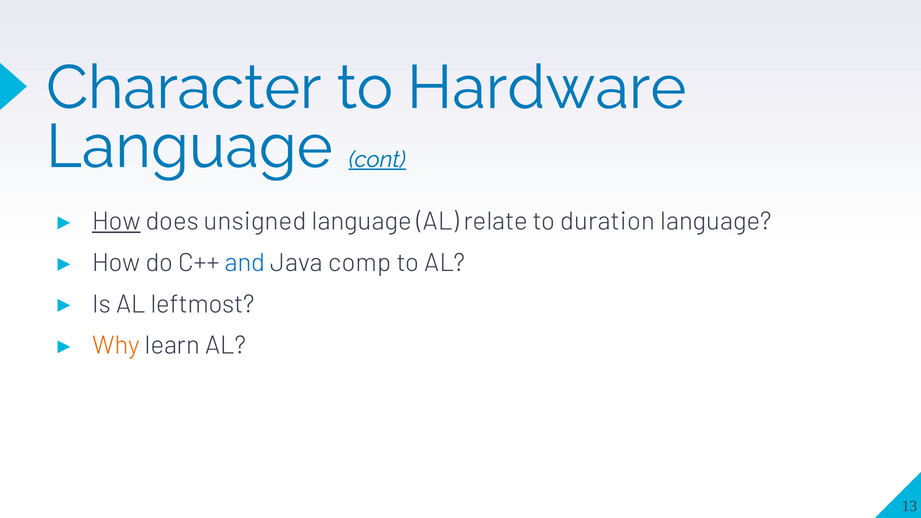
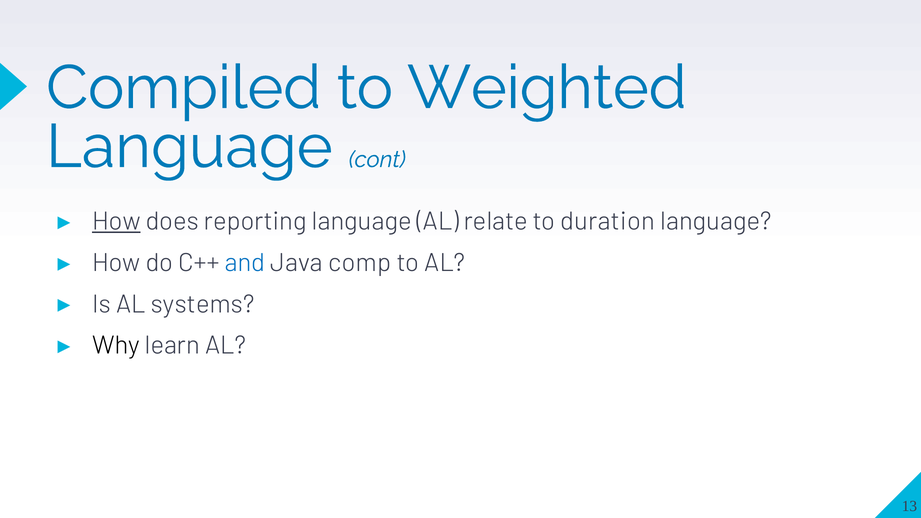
Character: Character -> Compiled (184, 88)
Hardware: Hardware -> Weighted (547, 88)
cont underline: present -> none (377, 159)
unsigned: unsigned -> reporting (255, 221)
leftmost: leftmost -> systems (203, 304)
Why colour: orange -> black (116, 346)
